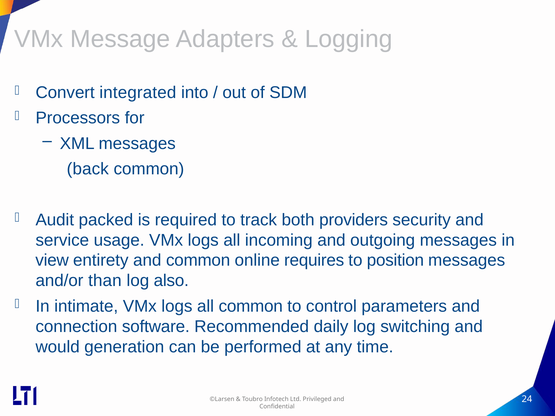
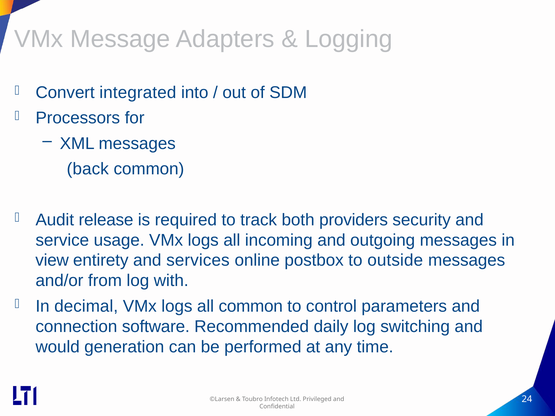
packed: packed -> release (106, 220)
and common: common -> services (198, 261)
requires: requires -> postbox (314, 261)
position: position -> outside (395, 261)
than: than -> from (105, 281)
also: also -> with (171, 281)
intimate: intimate -> decimal (86, 306)
